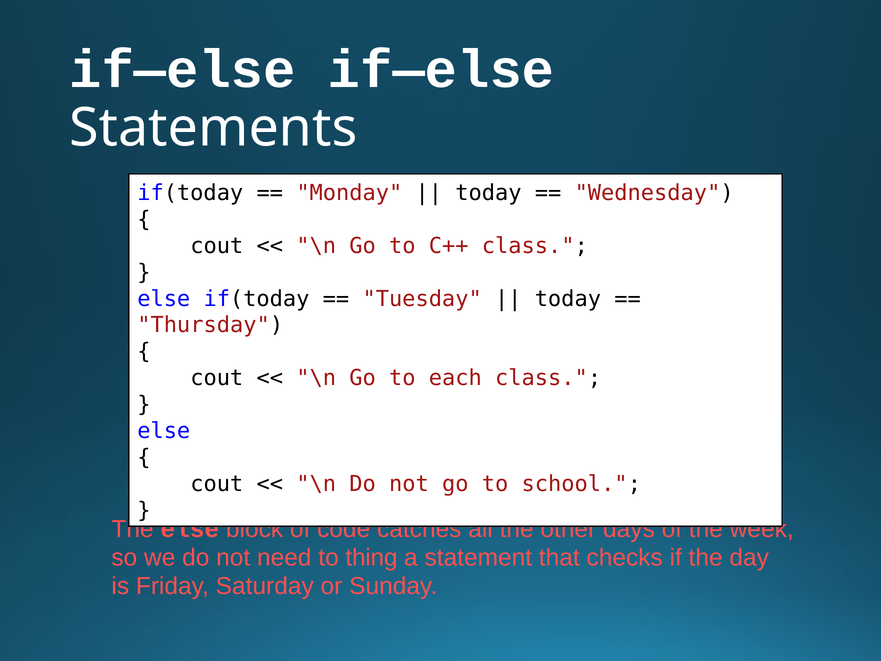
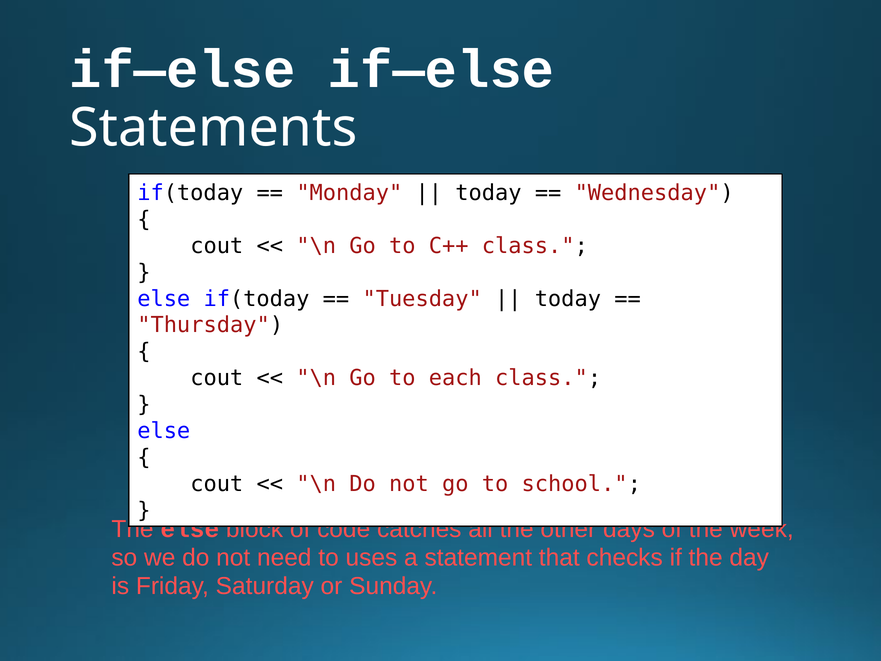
thing: thing -> uses (371, 557)
